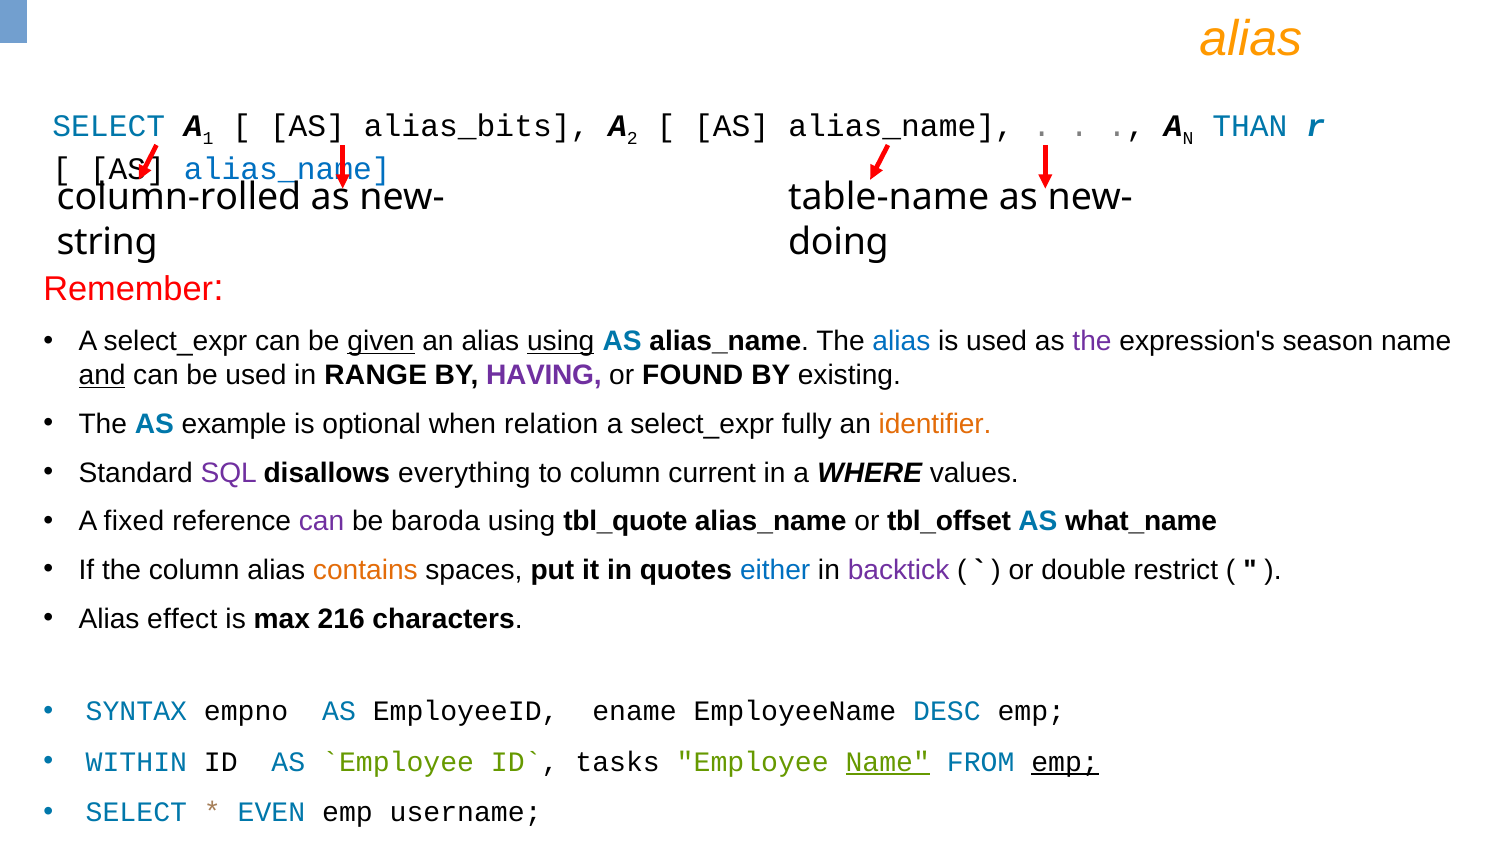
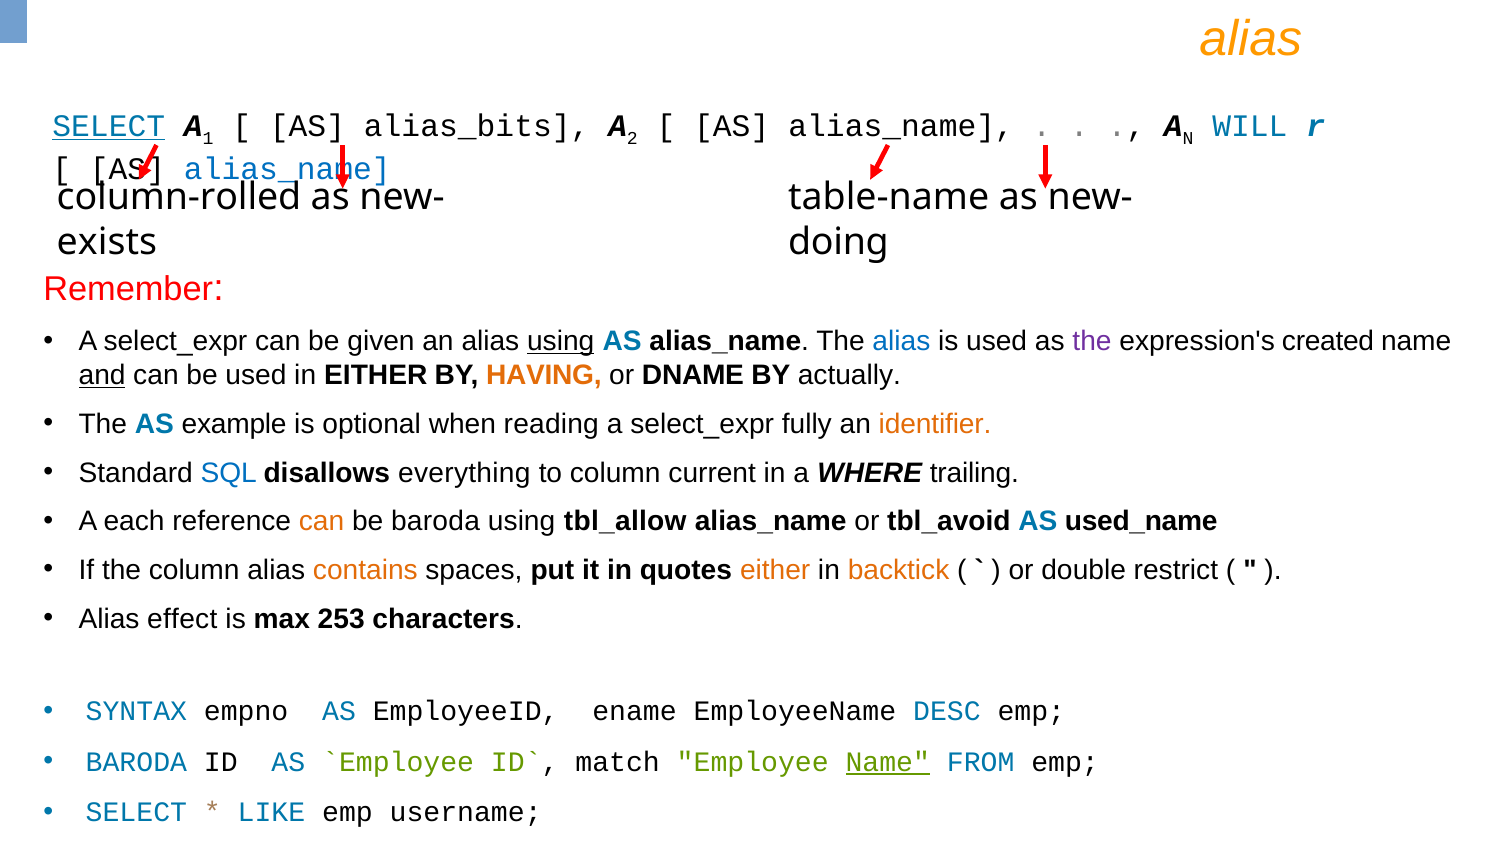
SELECT underline: none -> present (109, 126)
THAN: THAN -> WILL (1250, 126)
string: string -> exists (107, 242)
given underline: present -> none (381, 342)
season: season -> created (1328, 342)
in RANGE: RANGE -> EITHER (376, 375)
HAVING colour: purple -> orange (544, 375)
FOUND: FOUND -> DNAME (693, 375)
existing: existing -> actually (849, 375)
relation: relation -> reading (551, 424)
SQL colour: purple -> blue (229, 473)
values: values -> trailing (974, 473)
fixed: fixed -> each (134, 522)
can colour: purple -> orange (322, 522)
tbl_quote: tbl_quote -> tbl_allow (625, 522)
tbl_offset: tbl_offset -> tbl_avoid (949, 522)
what_name: what_name -> used_name (1141, 522)
either colour: blue -> orange (775, 570)
backtick colour: purple -> orange (899, 570)
216: 216 -> 253 (341, 619)
WITHIN: WITHIN -> BARODA (136, 762)
tasks: tasks -> match (618, 762)
emp underline: present -> none (1065, 762)
EVEN: EVEN -> LIKE (271, 813)
